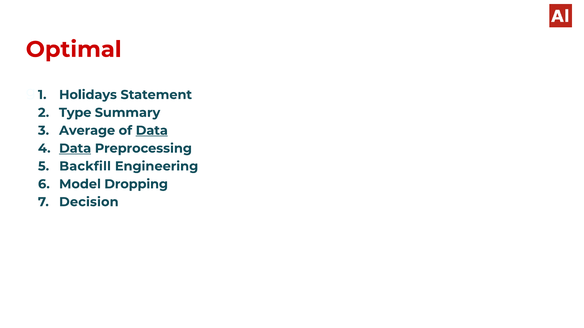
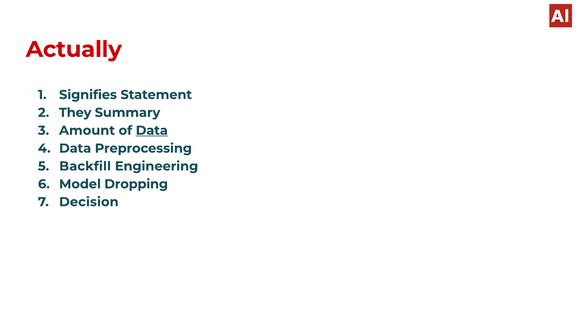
Optimal: Optimal -> Actually (74, 49)
Holidays: Holidays -> Signifies (88, 95)
Type: Type -> They (75, 113)
Average: Average -> Amount (87, 131)
Data underline: present -> none (75, 149)
